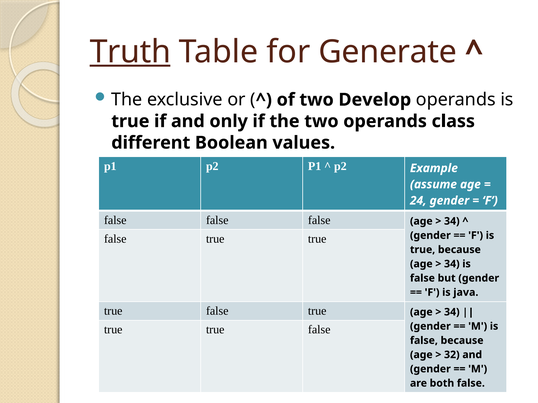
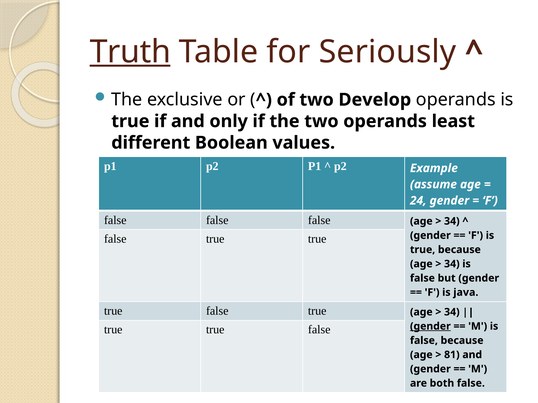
Generate: Generate -> Seriously (388, 52)
class: class -> least (453, 121)
gender underline: none -> present (430, 327)
32: 32 -> 81 (452, 355)
